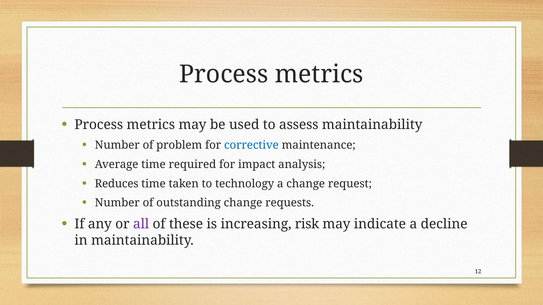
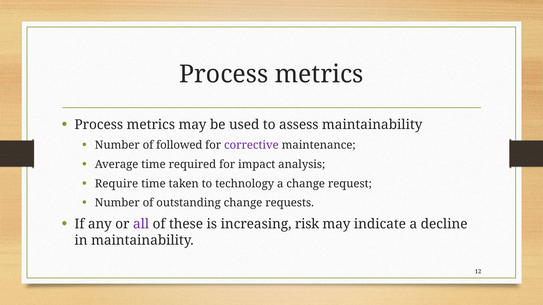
problem: problem -> followed (179, 145)
corrective colour: blue -> purple (251, 145)
Reduces: Reduces -> Require (117, 184)
